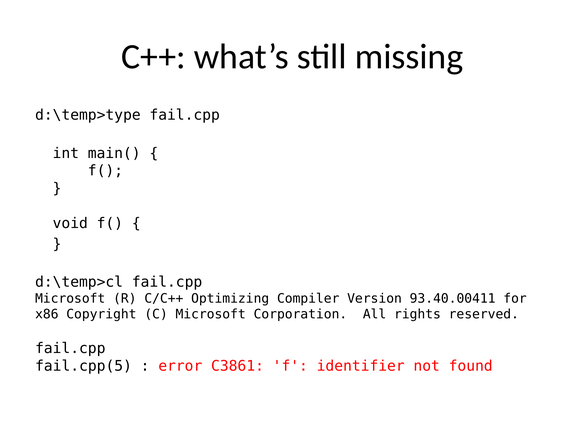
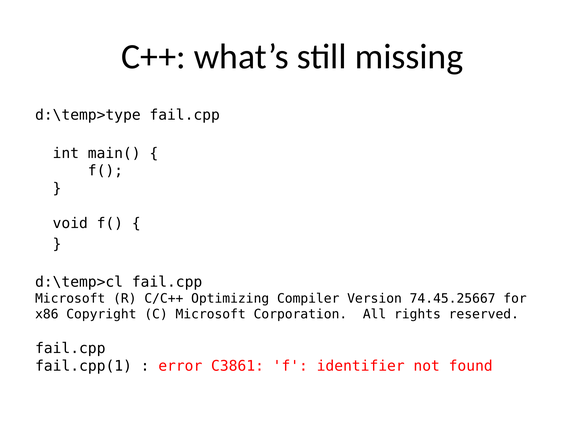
93.40.00411: 93.40.00411 -> 74.45.25667 (453, 298)
fail.cpp(5: fail.cpp(5 -> fail.cpp(1 (84, 366)
